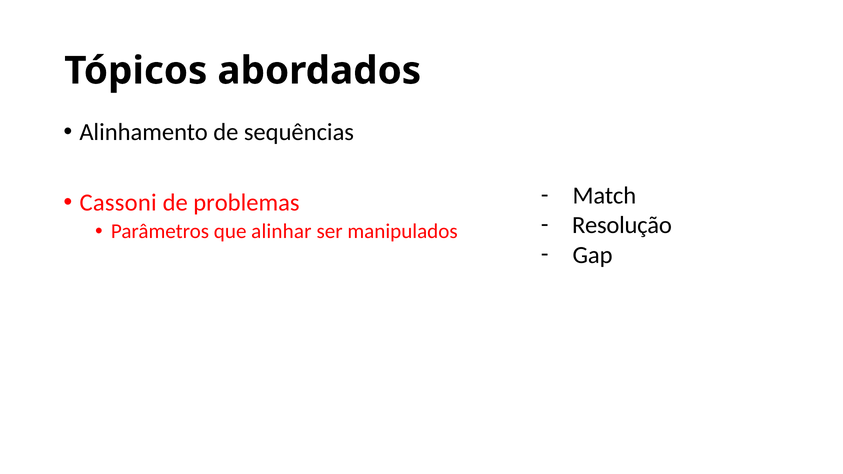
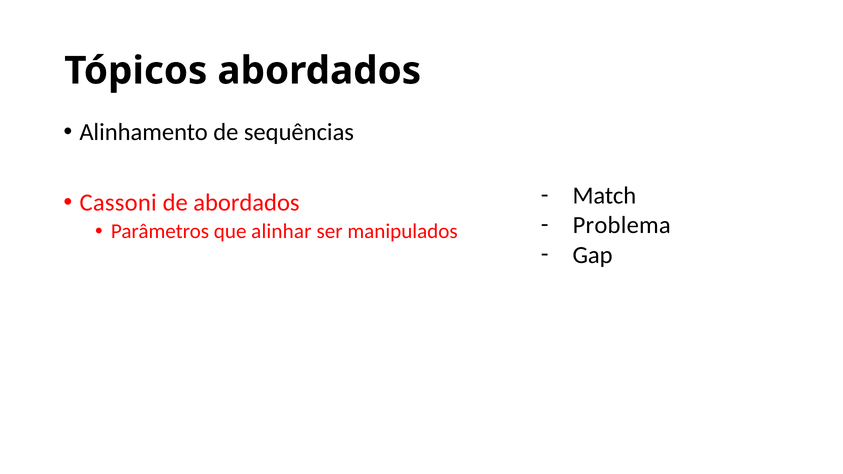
de problemas: problemas -> abordados (246, 203)
Resolução: Resolução -> Problema (622, 225)
